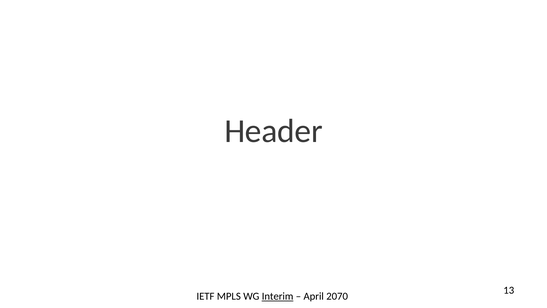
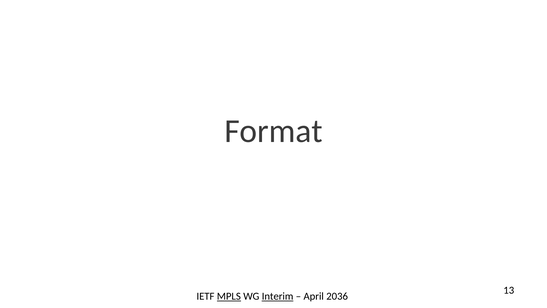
Header: Header -> Format (273, 131)
MPLS underline: none -> present (229, 296)
2070: 2070 -> 2036 (337, 296)
